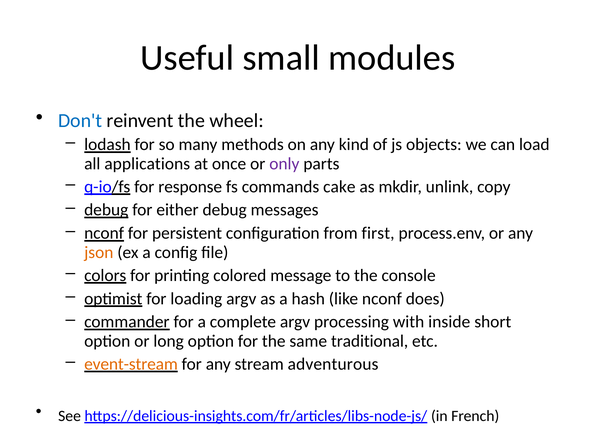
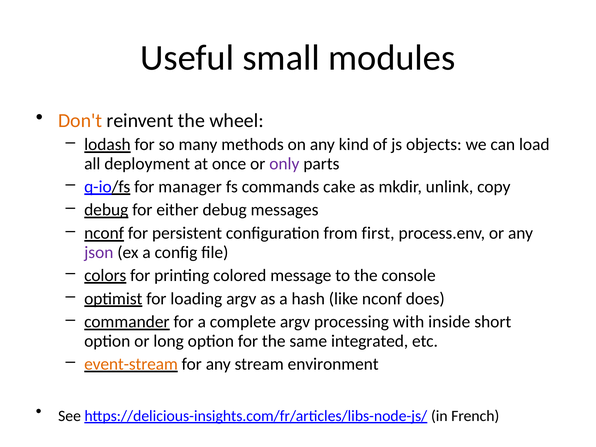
Don't colour: blue -> orange (80, 121)
applications: applications -> deployment (147, 164)
response: response -> manager (190, 187)
json colour: orange -> purple (99, 252)
traditional: traditional -> integrated (370, 341)
adventurous: adventurous -> environment (333, 364)
